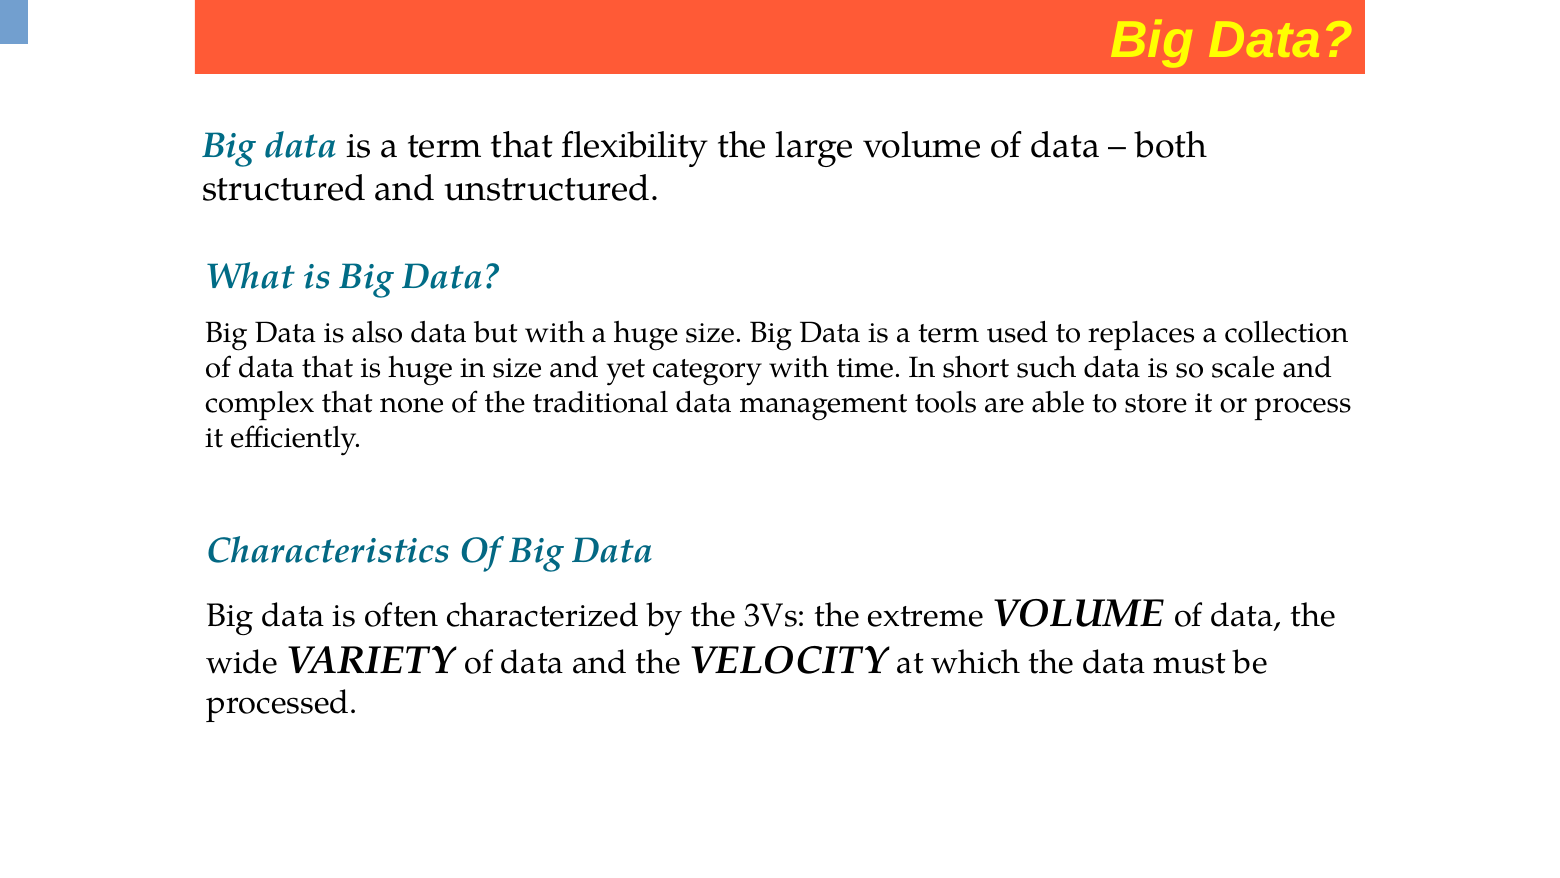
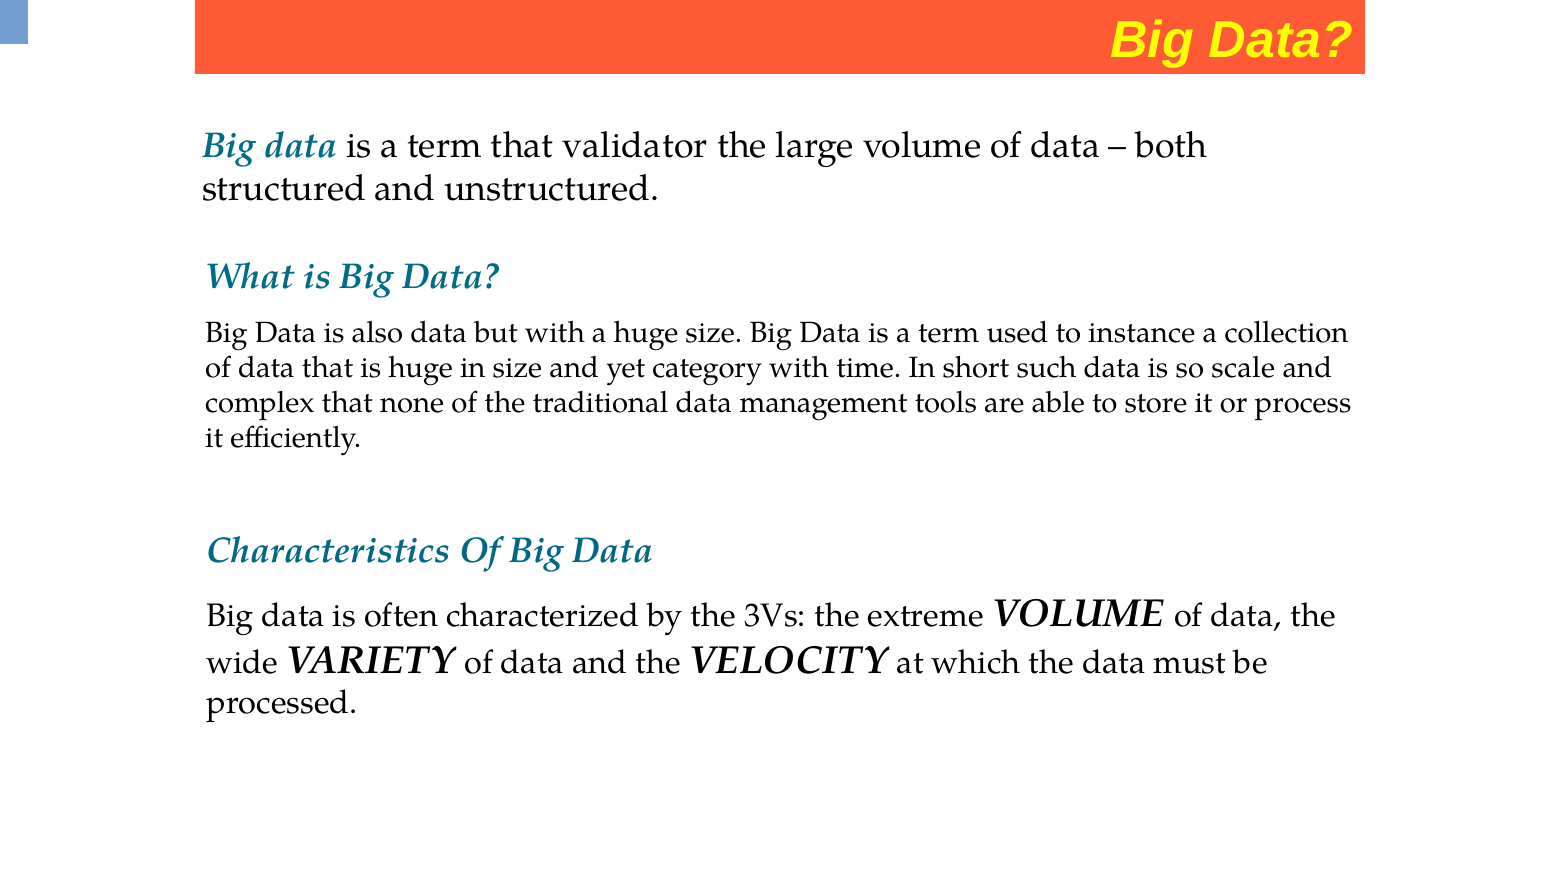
flexibility: flexibility -> validator (635, 146)
replaces: replaces -> instance (1142, 333)
